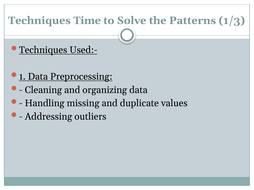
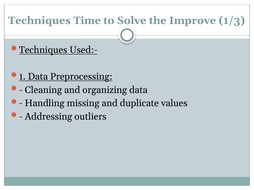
Patterns: Patterns -> Improve (193, 21)
